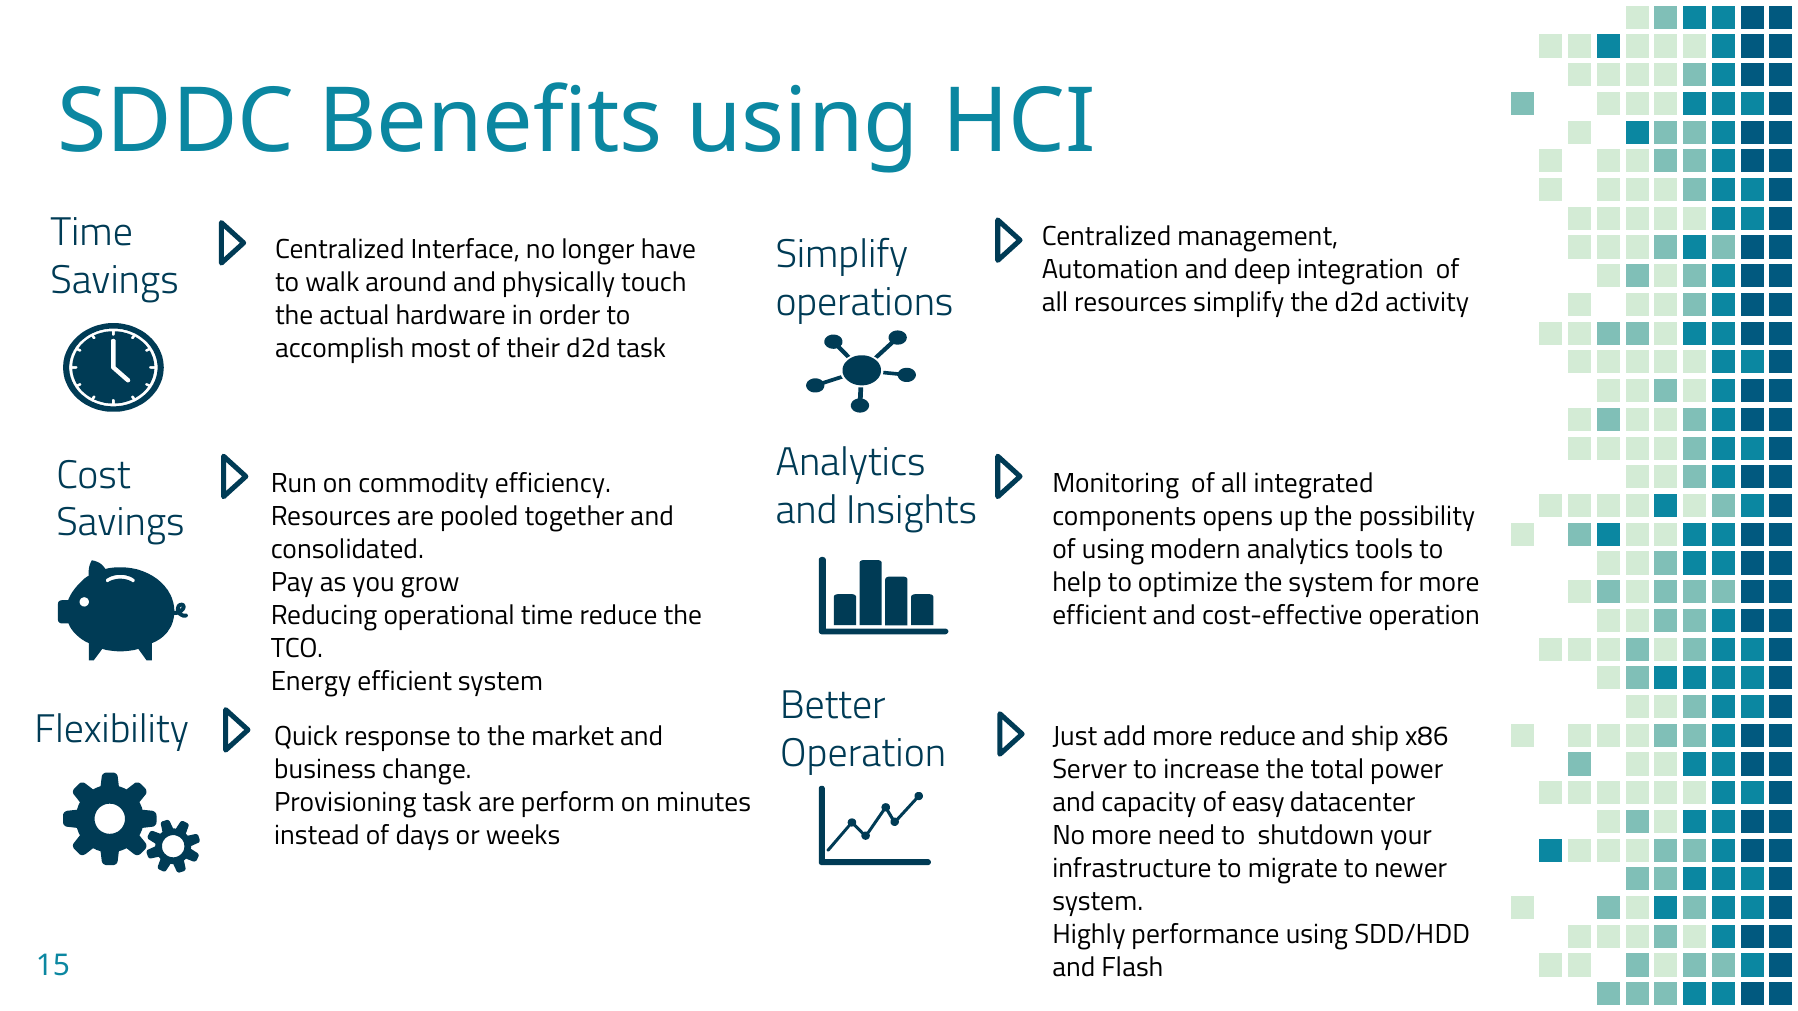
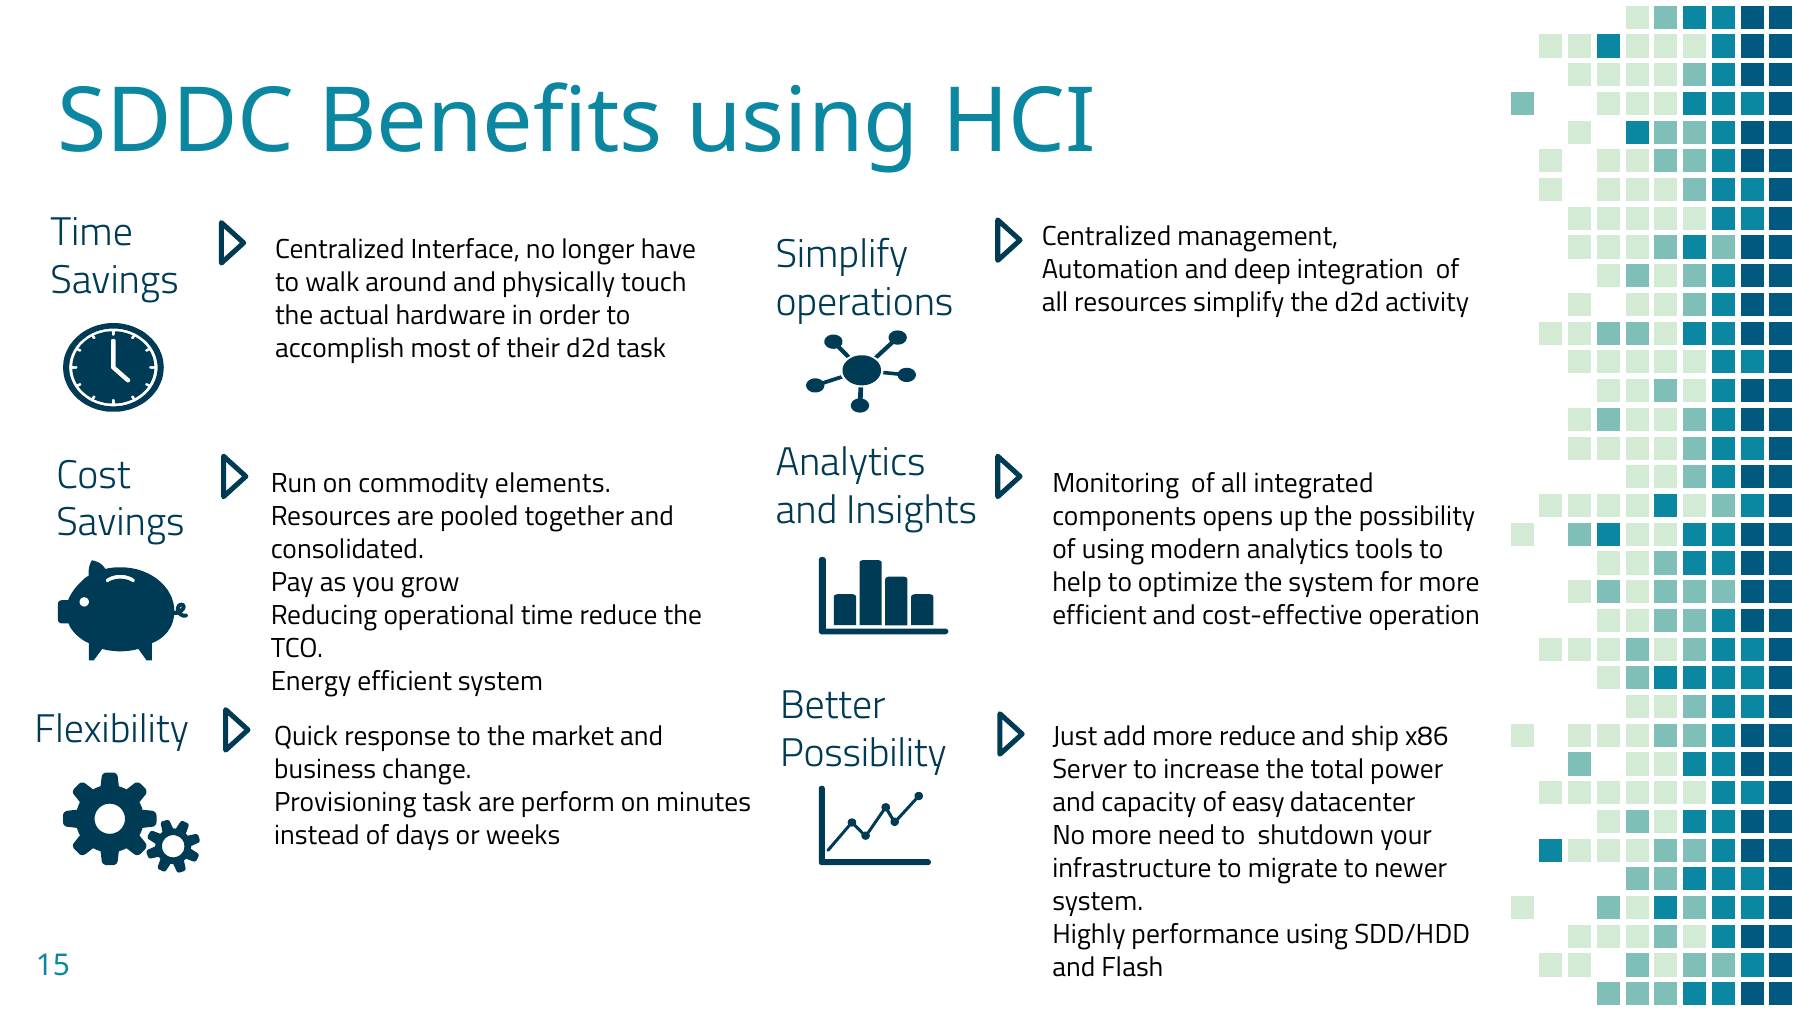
efficiency: efficiency -> elements (553, 484)
Operation: Operation -> Possibility (863, 753)
